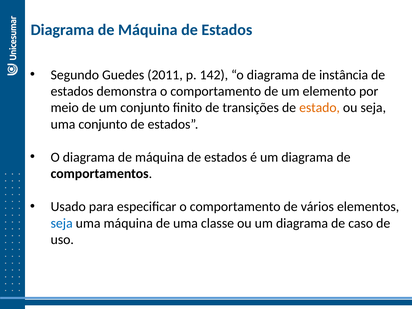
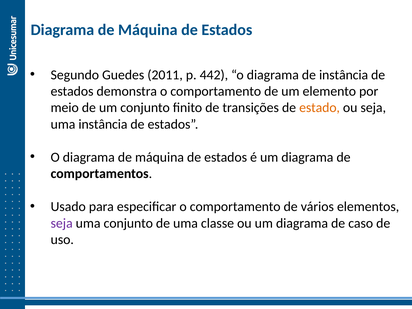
142: 142 -> 442 (214, 75)
uma conjunto: conjunto -> instância (103, 124)
seja colour: blue -> purple (62, 223)
uma máquina: máquina -> conjunto (128, 223)
